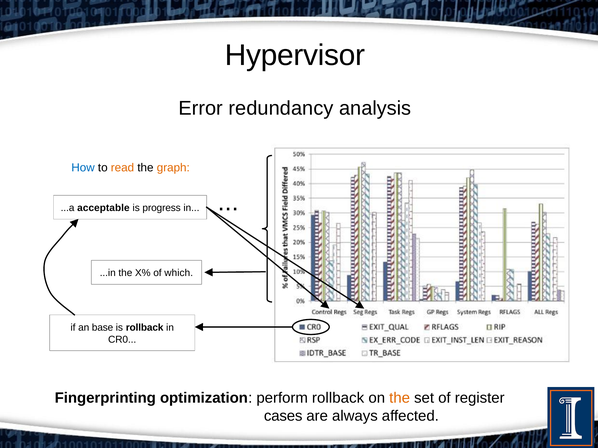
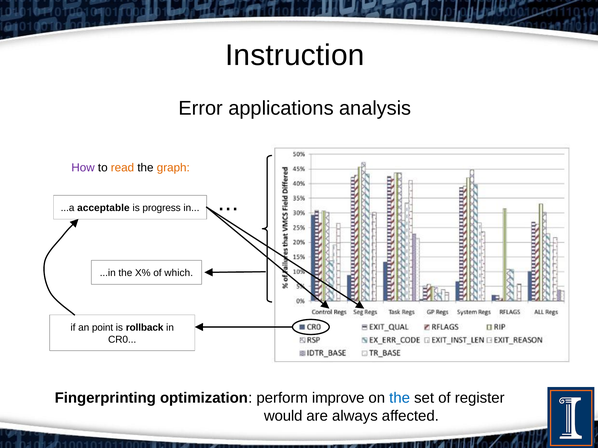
Hypervisor: Hypervisor -> Instruction (295, 55)
redundancy: redundancy -> applications (281, 108)
How colour: blue -> purple (83, 168)
base: base -> point (103, 328)
perform rollback: rollback -> improve (338, 398)
the colour: orange -> blue (400, 398)
cases: cases -> would (283, 416)
